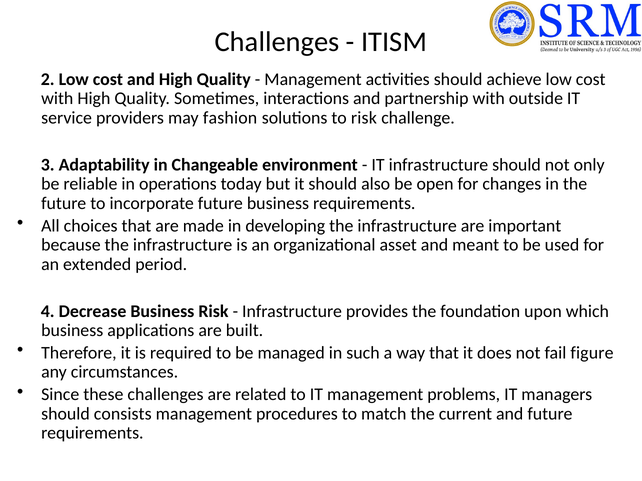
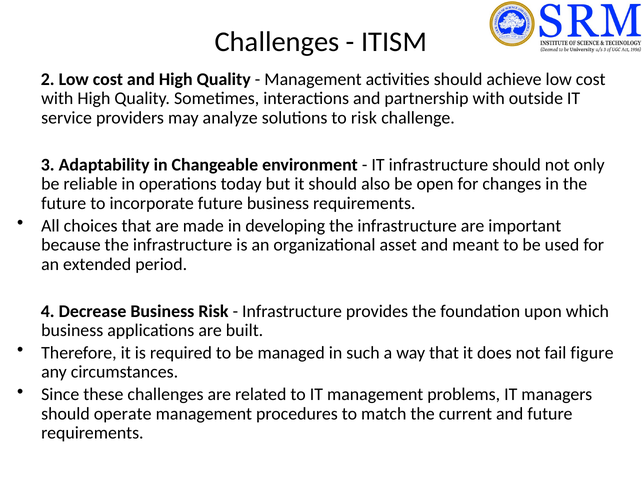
fashion: fashion -> analyze (230, 118)
consists: consists -> operate (123, 414)
